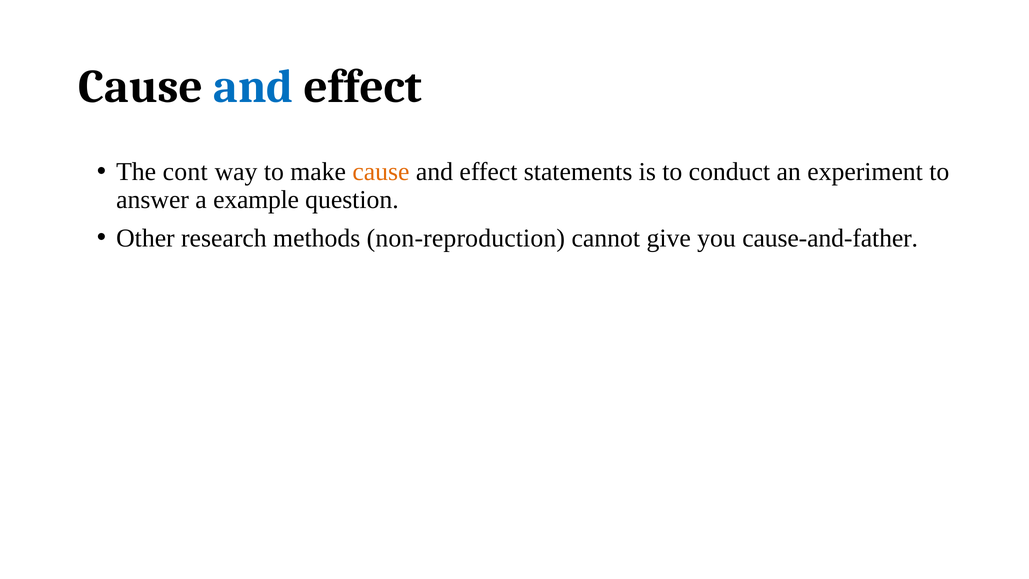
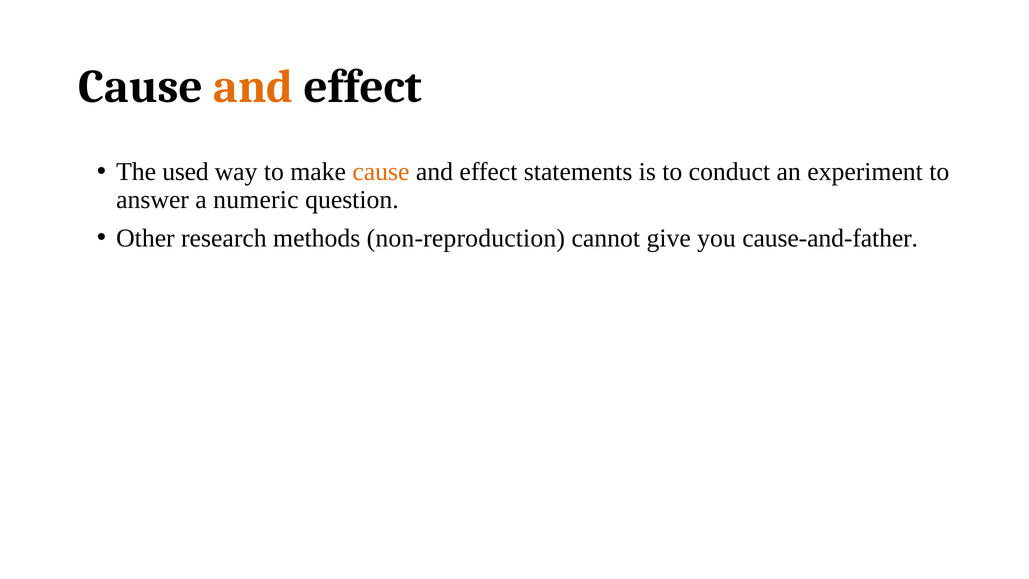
and colour: blue -> orange (253, 86)
cont: cont -> used (185, 172)
example: example -> numeric (256, 199)
